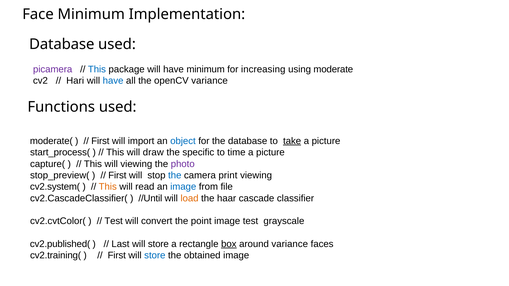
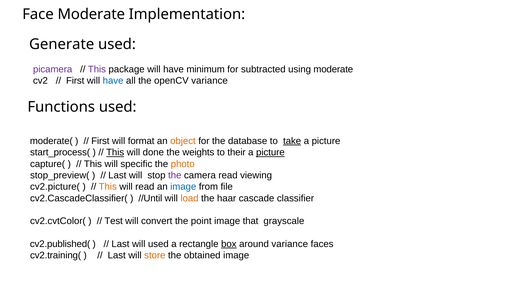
Face Minimum: Minimum -> Moderate (91, 14)
Database: Database -> Generate (62, 44)
This colour: blue -> purple (97, 69)
increasing: increasing -> subtracted (263, 69)
Hari: Hari -> First (75, 81)
import: import -> format (141, 141)
object colour: blue -> orange (183, 141)
This underline: none -> present (115, 153)
draw: draw -> done (153, 153)
specific: specific -> weights (198, 153)
time: time -> their (237, 153)
picture underline: none -> present (270, 153)
will viewing: viewing -> specific (136, 164)
photo colour: purple -> orange (183, 164)
First: First -> Last (117, 176)
the colour: blue -> purple (175, 176)
camera print: print -> read (228, 176)
cv2.system(: cv2.system( -> cv2.picture( (55, 187)
image test: test -> that (251, 221)
store: store -> used (158, 244)
First: First -> Last (117, 256)
store colour: blue -> orange (155, 256)
